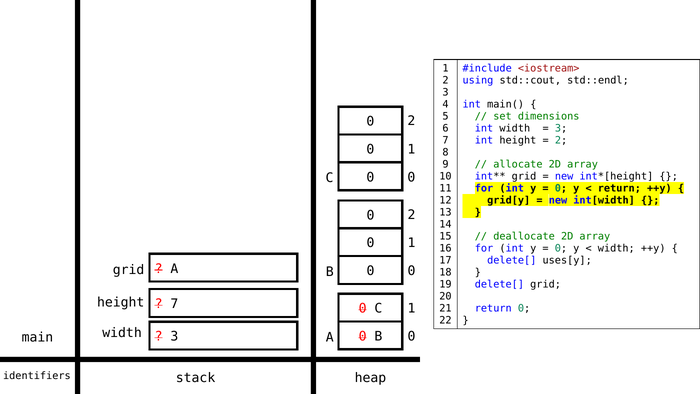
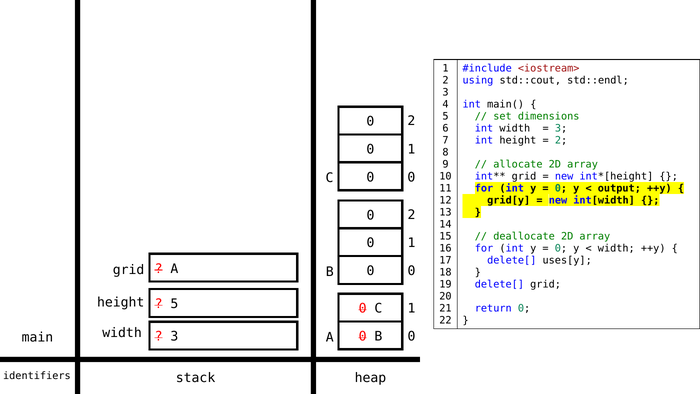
return: return -> output (619, 188)
7: 7 -> 5 (174, 304)
